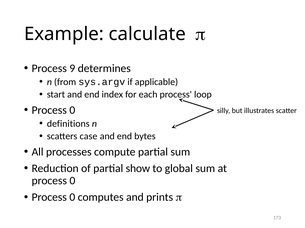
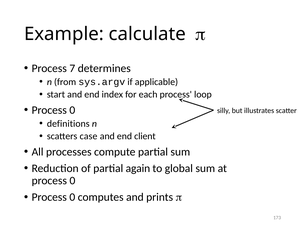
9: 9 -> 7 (72, 69)
bytes: bytes -> client (145, 137)
show: show -> again (138, 169)
